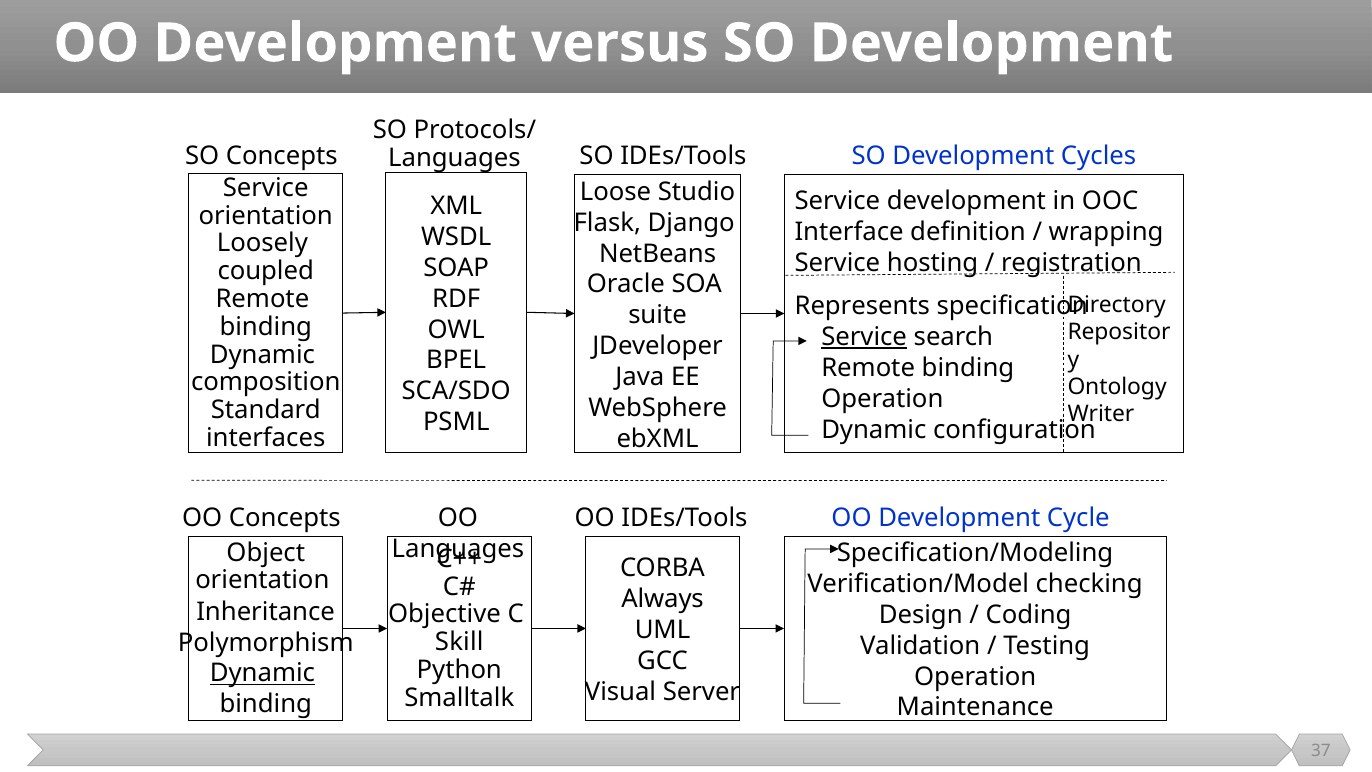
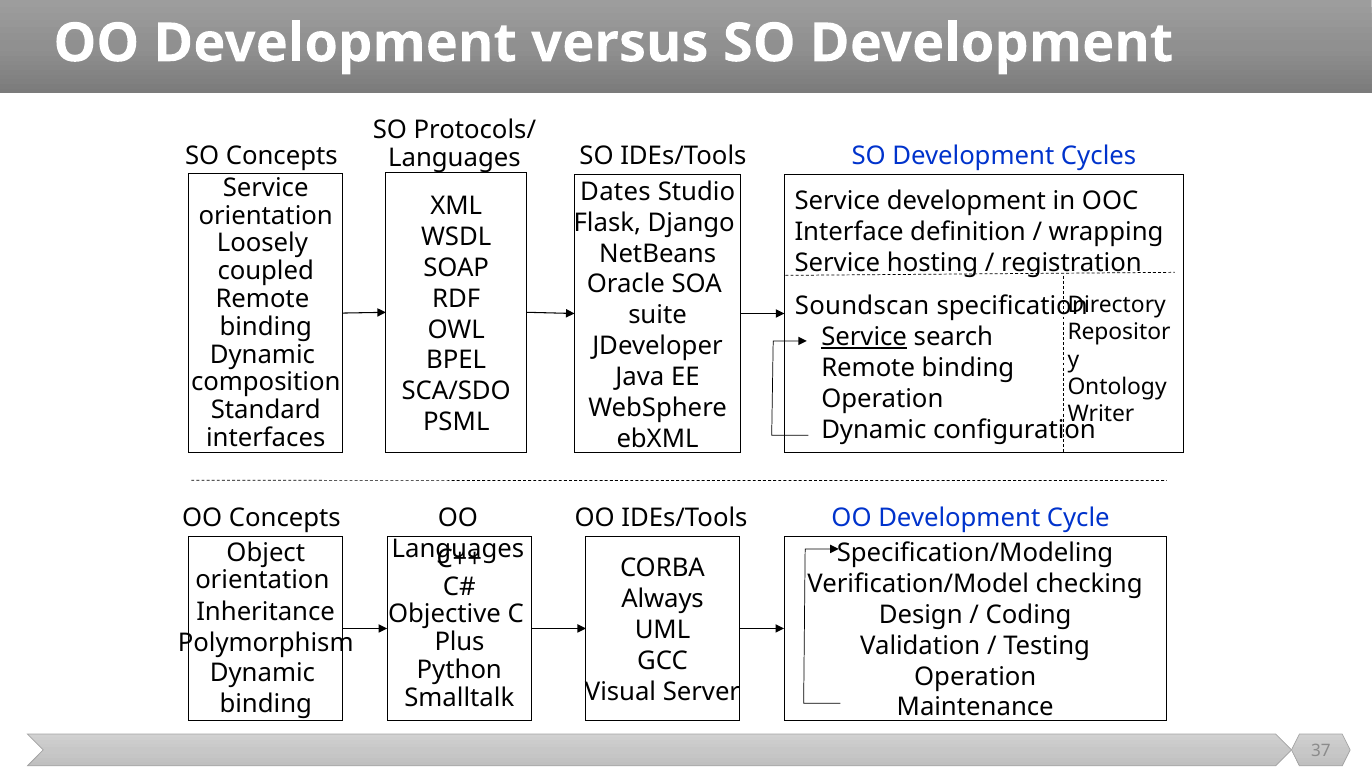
Loose: Loose -> Dates (615, 192)
Represents: Represents -> Soundscan (862, 306)
Skill: Skill -> Plus (459, 642)
Dynamic underline: present -> none (262, 673)
